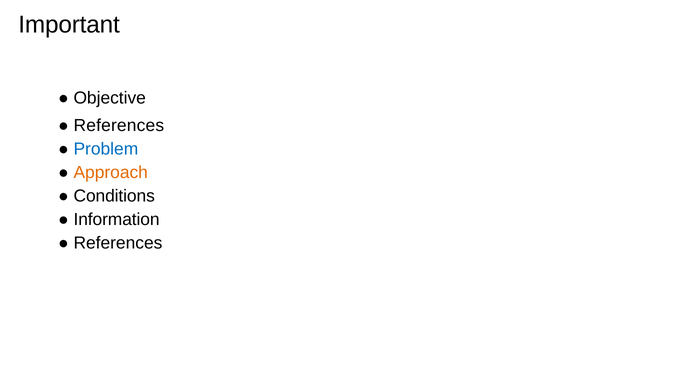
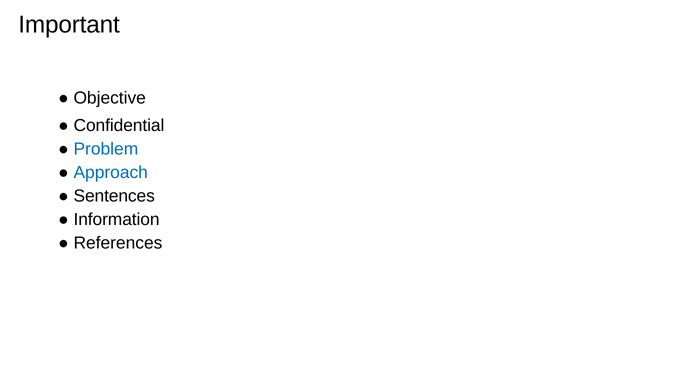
References: References -> Confidential (119, 126)
Approach colour: orange -> blue (111, 173)
Conditions: Conditions -> Sentences (114, 196)
